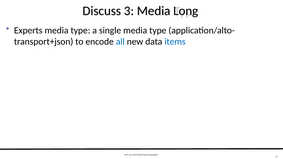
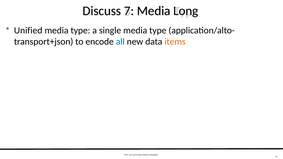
3: 3 -> 7 (129, 11)
Experts: Experts -> Unified (28, 30)
items colour: blue -> orange (175, 42)
